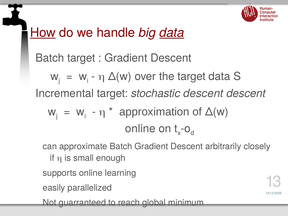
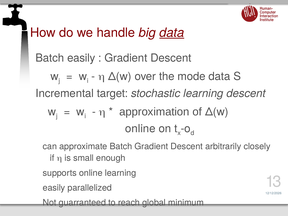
How underline: present -> none (43, 33)
Batch target: target -> easily (81, 58)
the target: target -> mode (192, 76)
stochastic descent: descent -> learning (203, 93)
